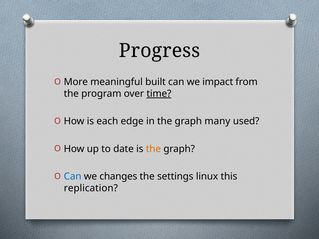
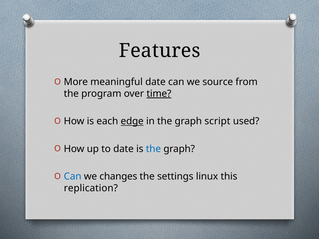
Progress: Progress -> Features (160, 51)
meaningful built: built -> date (155, 82)
impact: impact -> source (218, 82)
edge underline: none -> present (132, 121)
many: many -> script (217, 121)
the colour: orange -> blue (153, 149)
